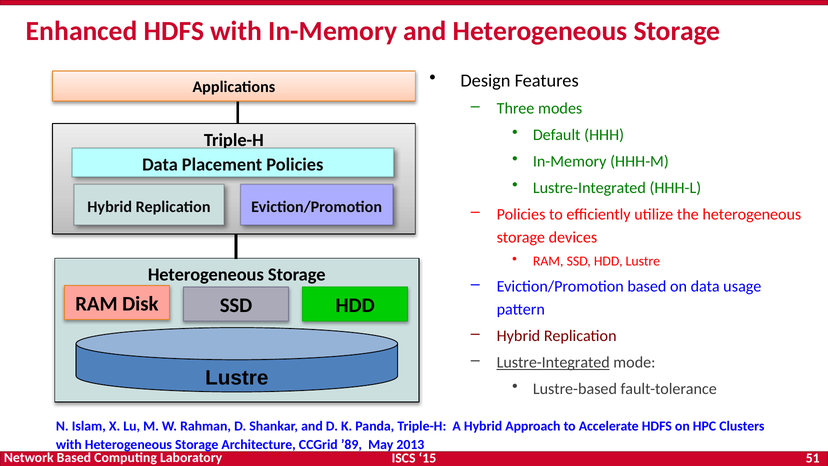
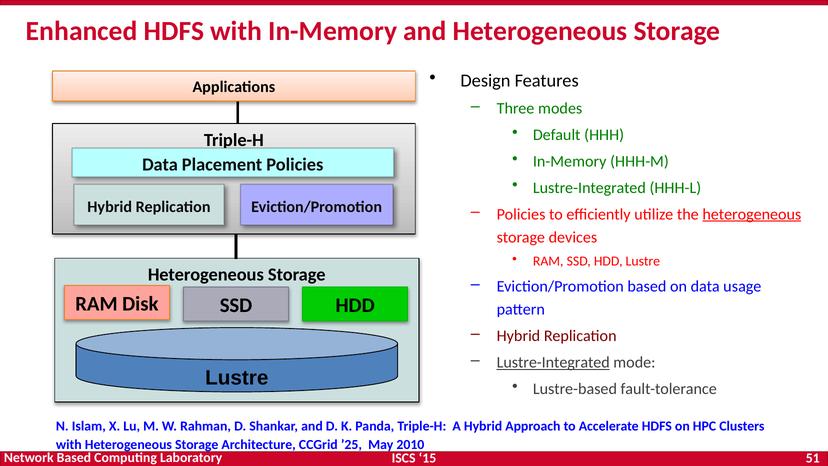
heterogeneous underline: none -> present (752, 214)
’89: ’89 -> ’25 (351, 444)
2013: 2013 -> 2010 (410, 444)
